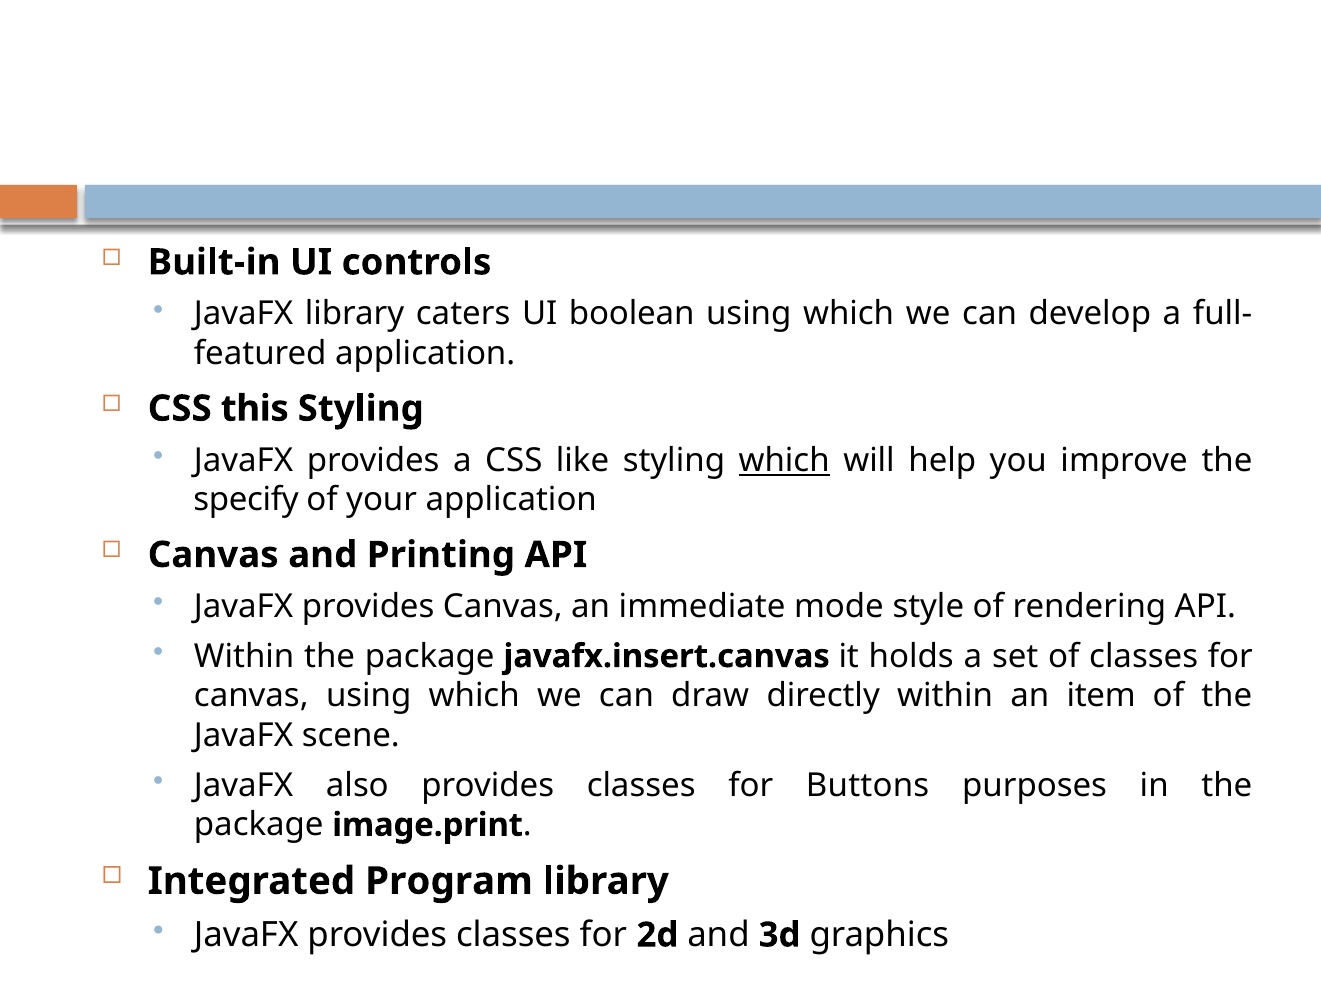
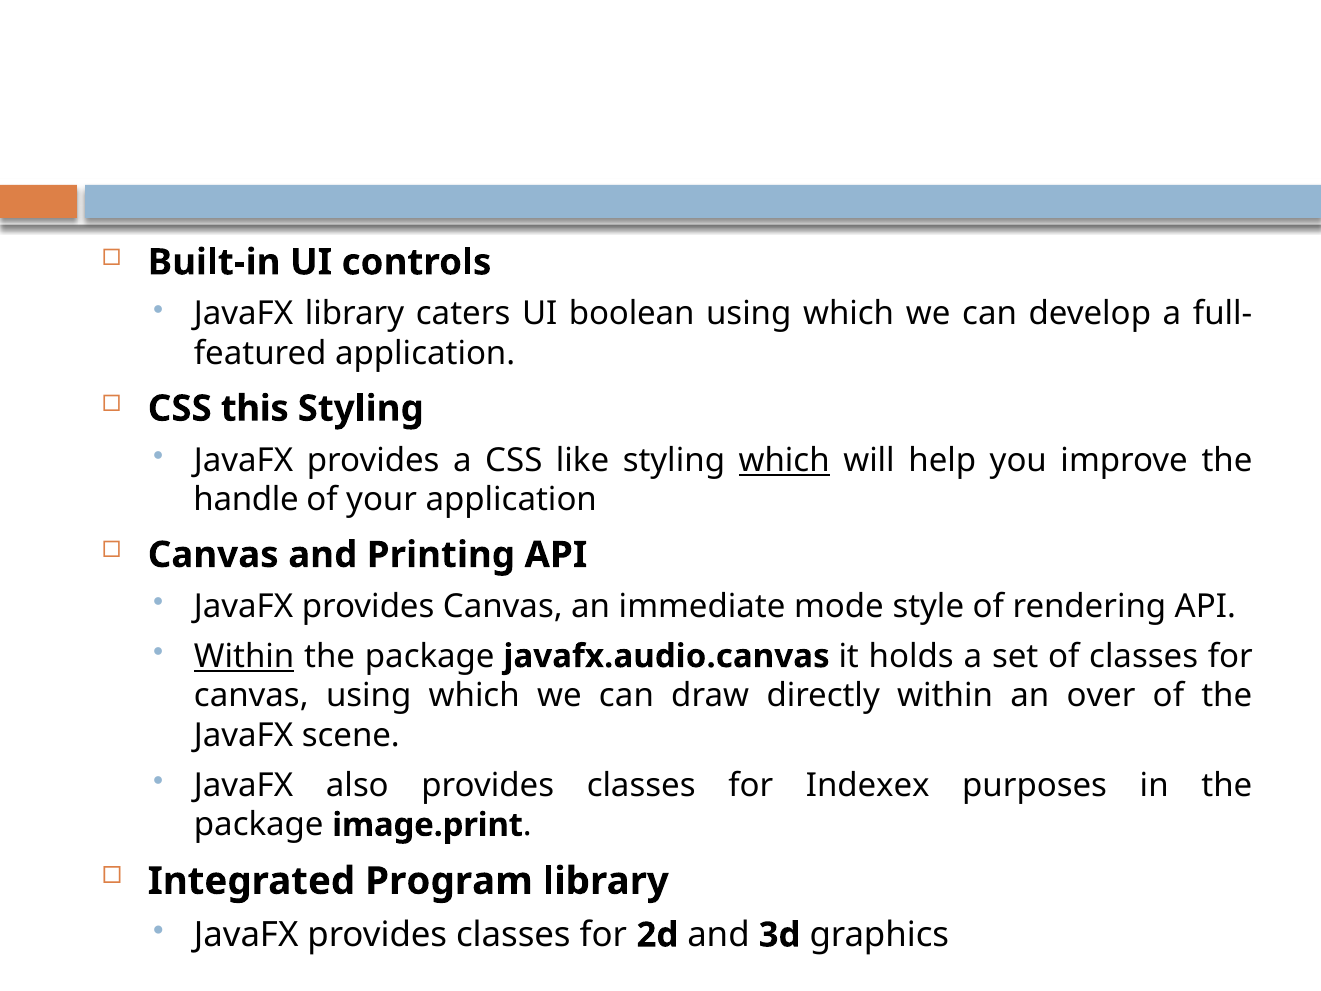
specify: specify -> handle (246, 500)
Within underline: none -> present (244, 656)
javafx.insert.canvas: javafx.insert.canvas -> javafx.audio.canvas (667, 656)
item: item -> over (1101, 696)
Buttons: Buttons -> Indexex (868, 785)
